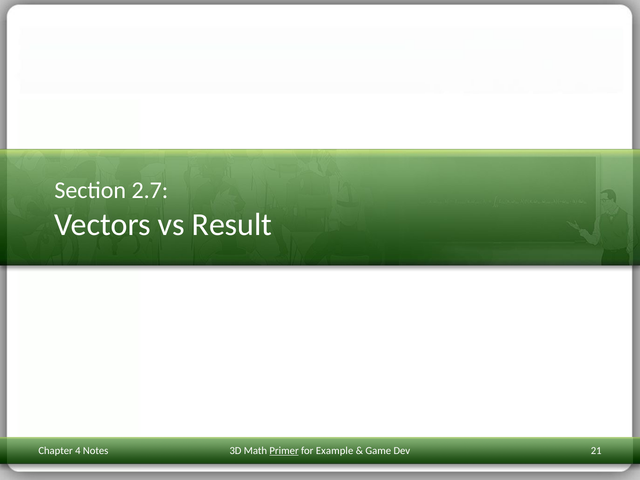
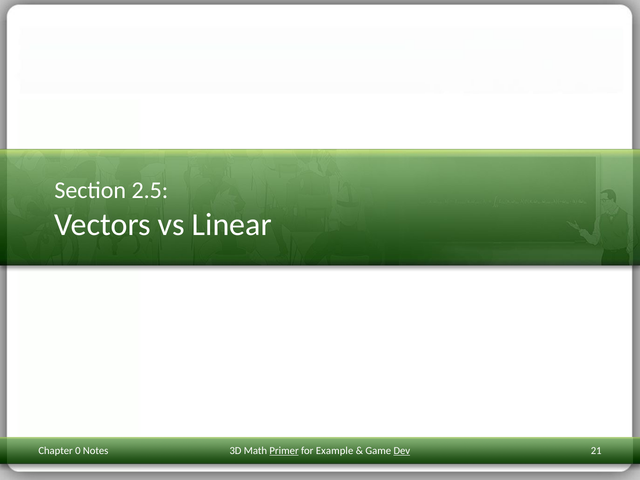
2.7: 2.7 -> 2.5 (150, 190)
Result: Result -> Linear (232, 225)
4: 4 -> 0 (78, 451)
Dev underline: none -> present (402, 451)
